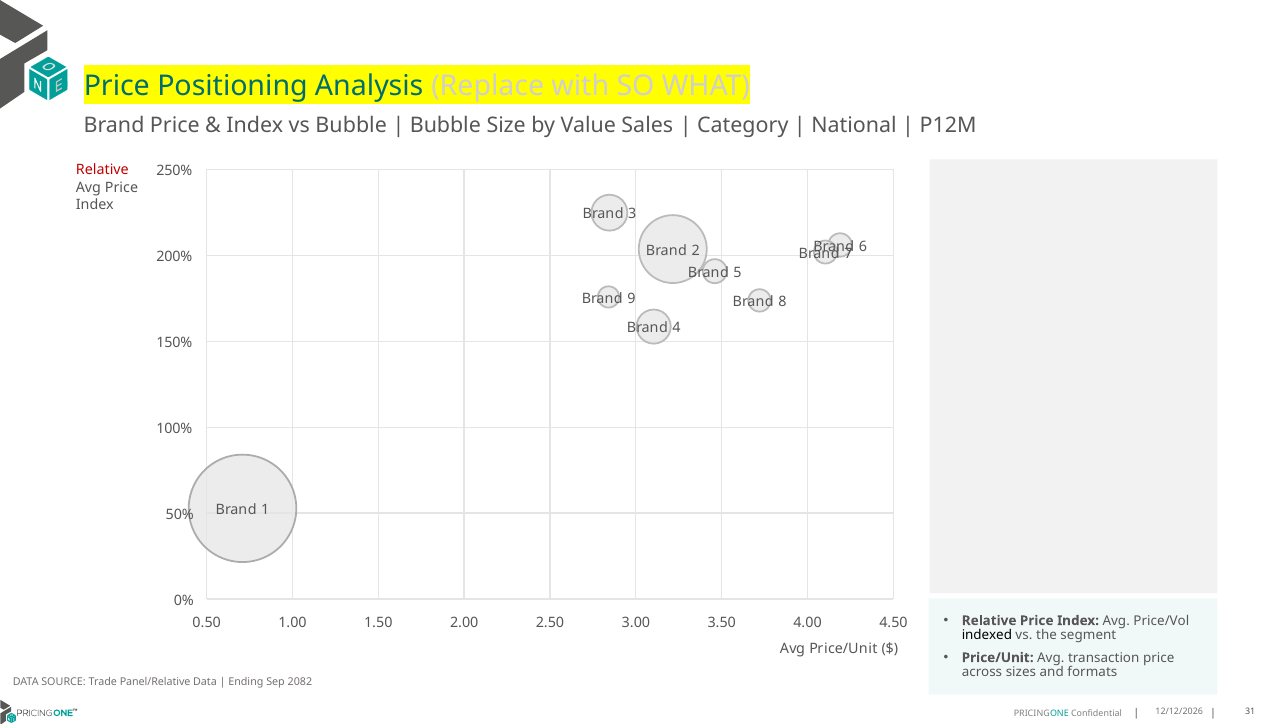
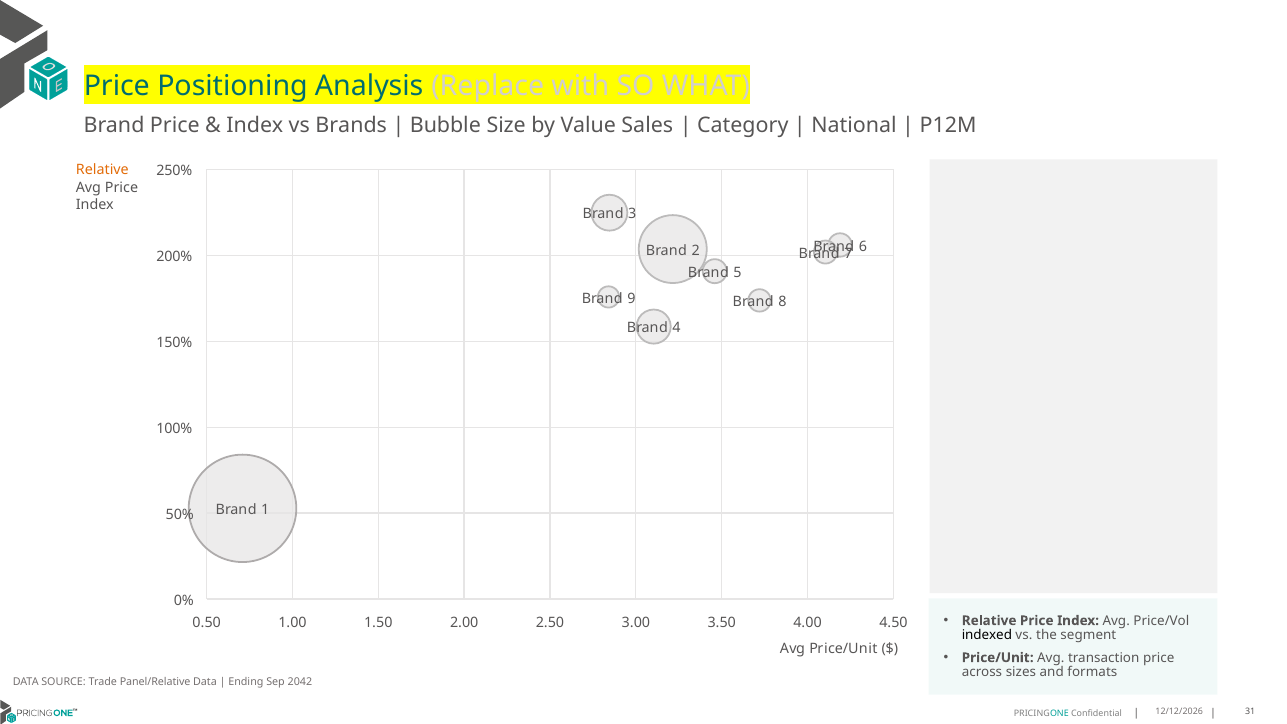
vs Bubble: Bubble -> Brands (351, 125)
Relative colour: red -> orange (102, 170)
2082: 2082 -> 2042 (300, 682)
